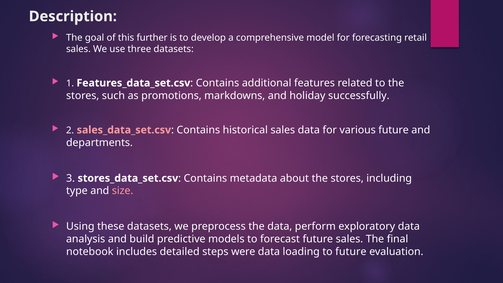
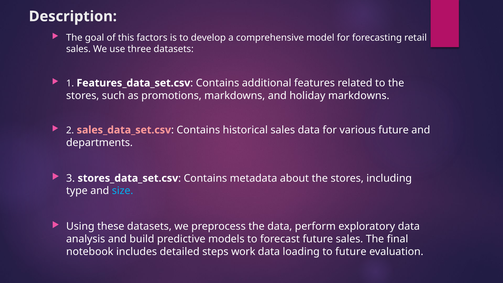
further: further -> factors (152, 38)
holiday successfully: successfully -> markdowns (359, 96)
size colour: pink -> light blue (123, 191)
were: were -> work (243, 252)
